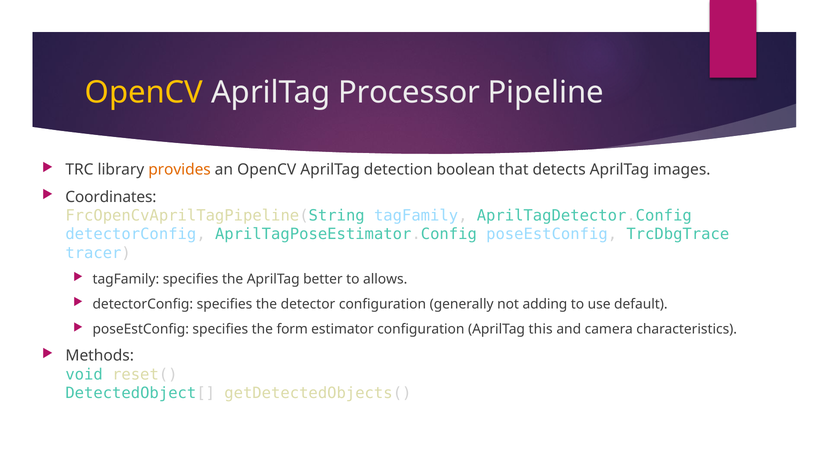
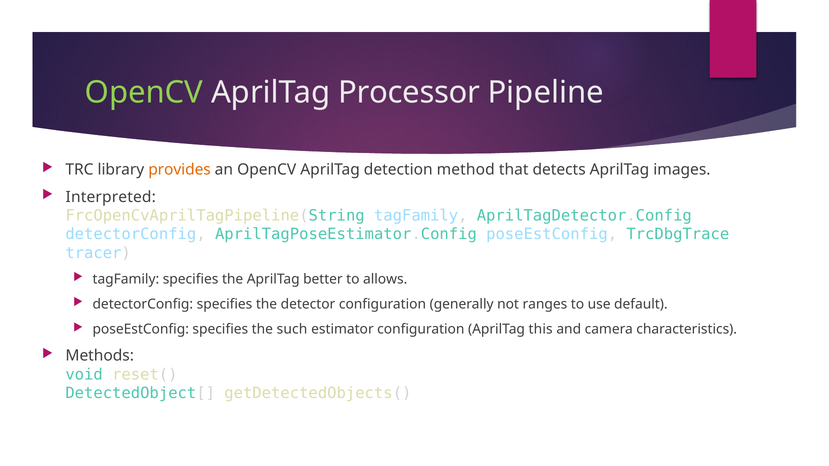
OpenCV colour: yellow -> light green (144, 92)
boolean: boolean -> method (466, 170)
Coordinates: Coordinates -> Interpreted (111, 197)
adding: adding -> ranges (545, 304)
form: form -> such (292, 330)
